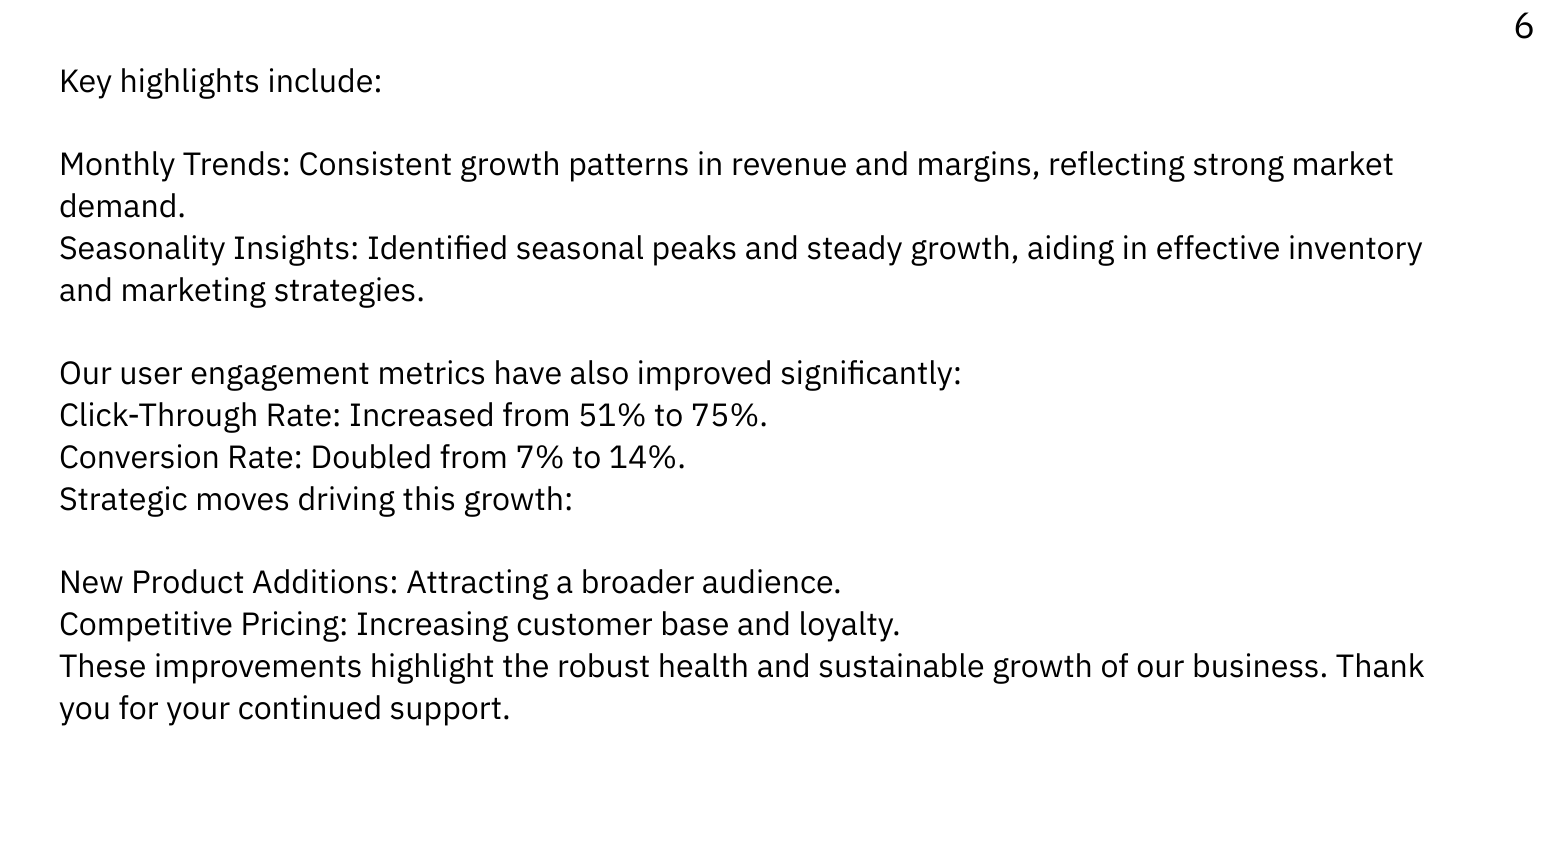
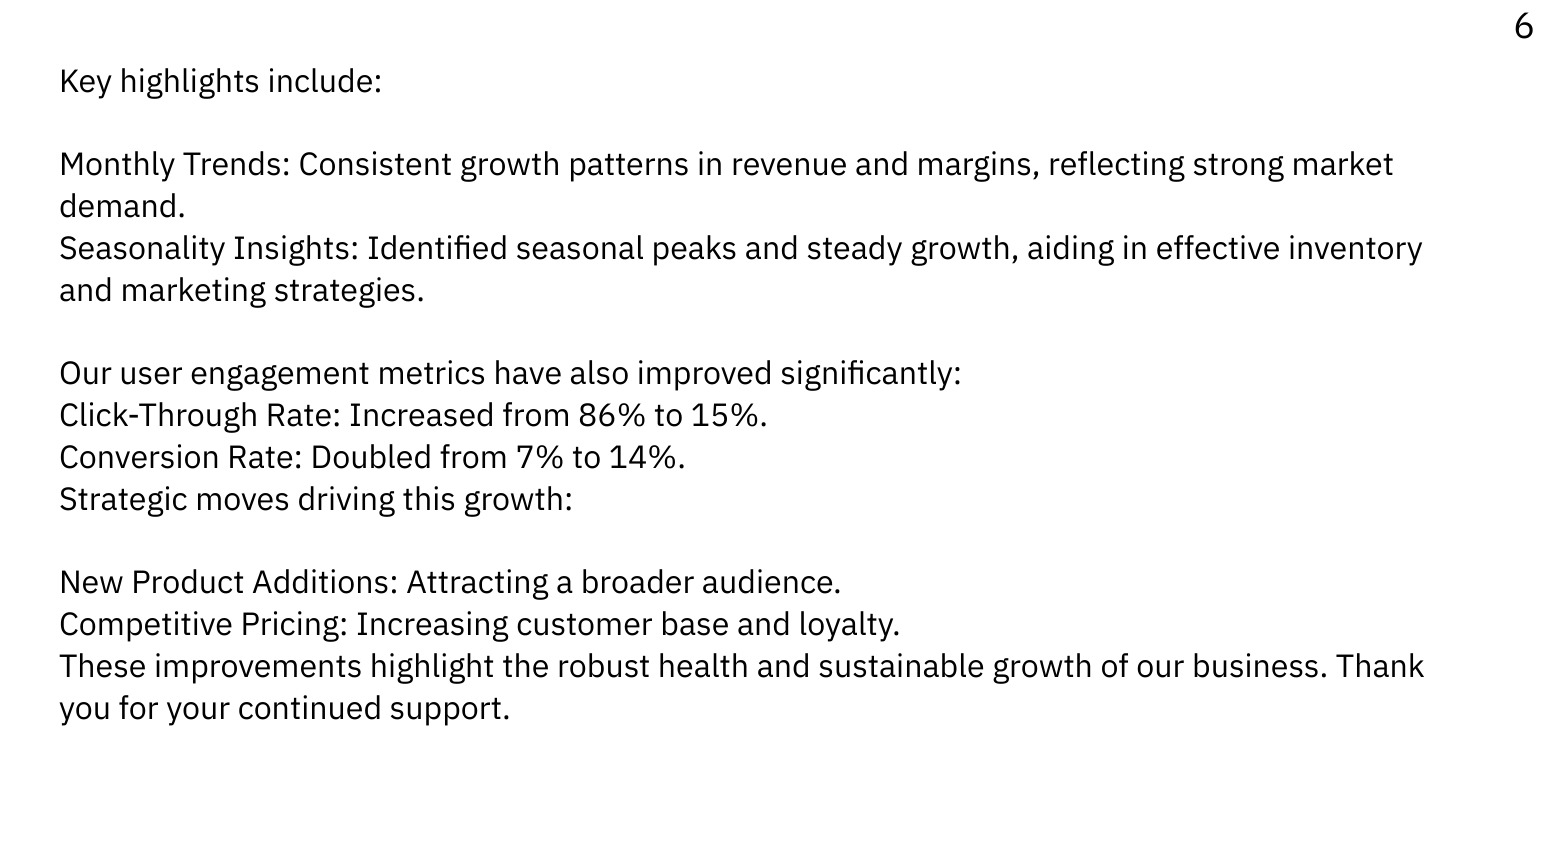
51%: 51% -> 86% (612, 416)
75%: 75% -> 15% (730, 416)
